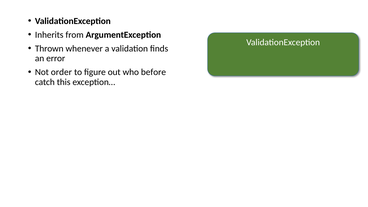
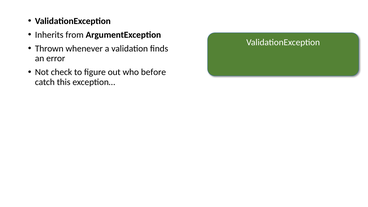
order: order -> check (61, 72)
